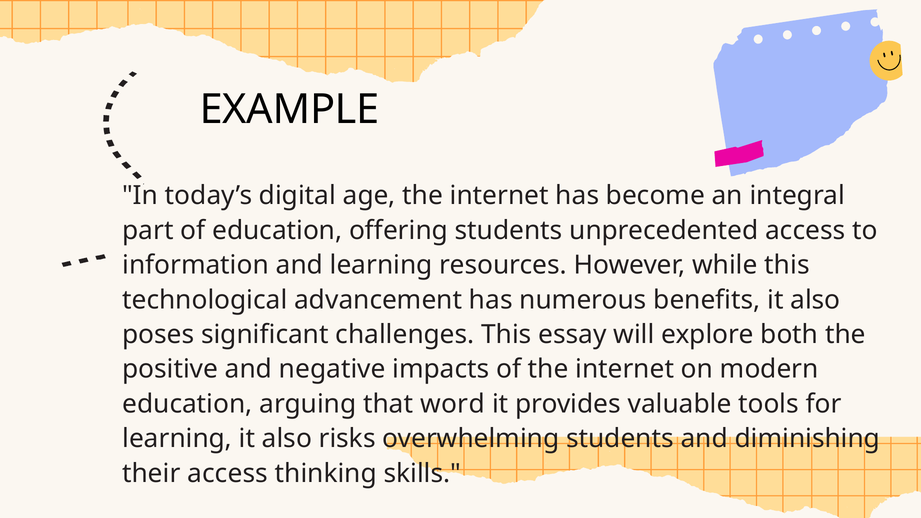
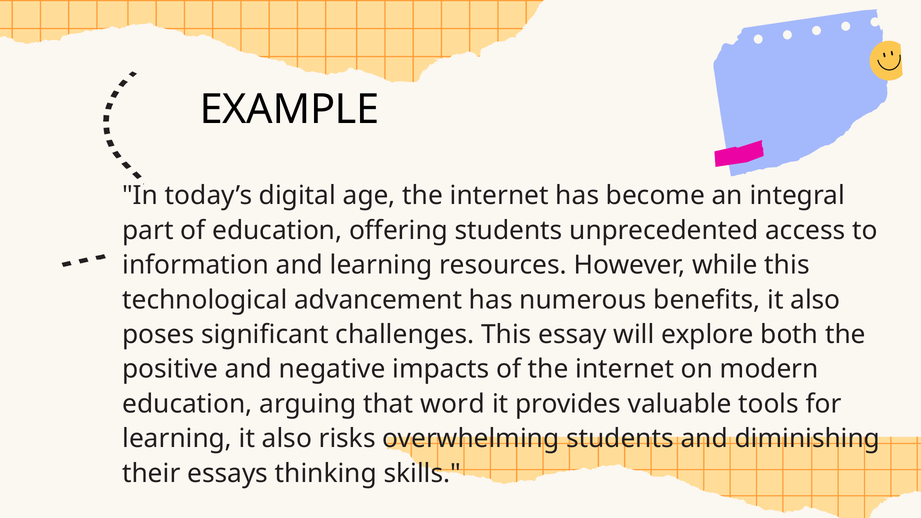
their access: access -> essays (228, 474)
